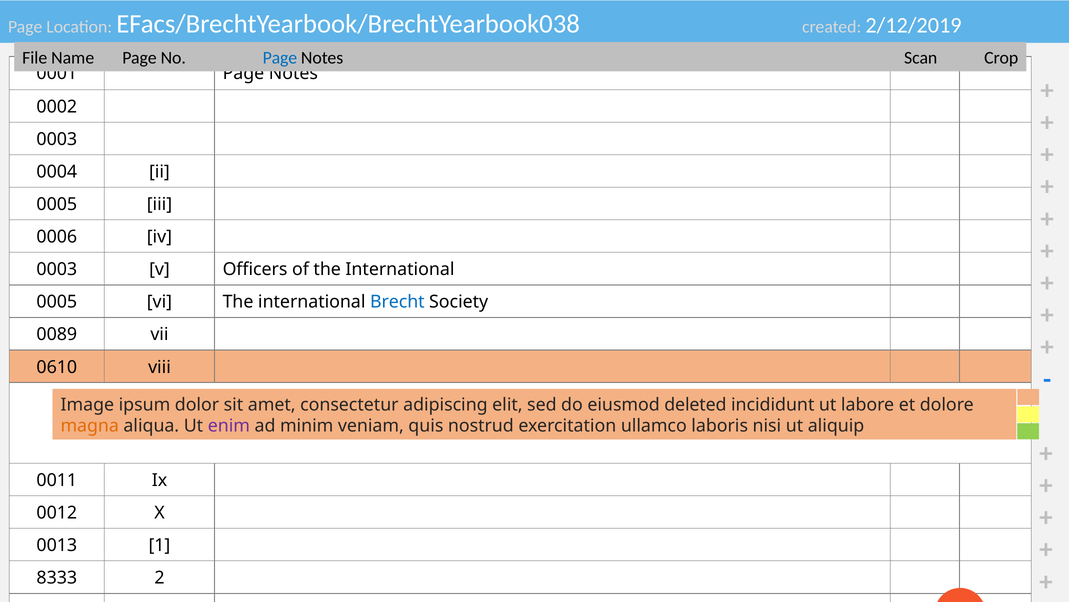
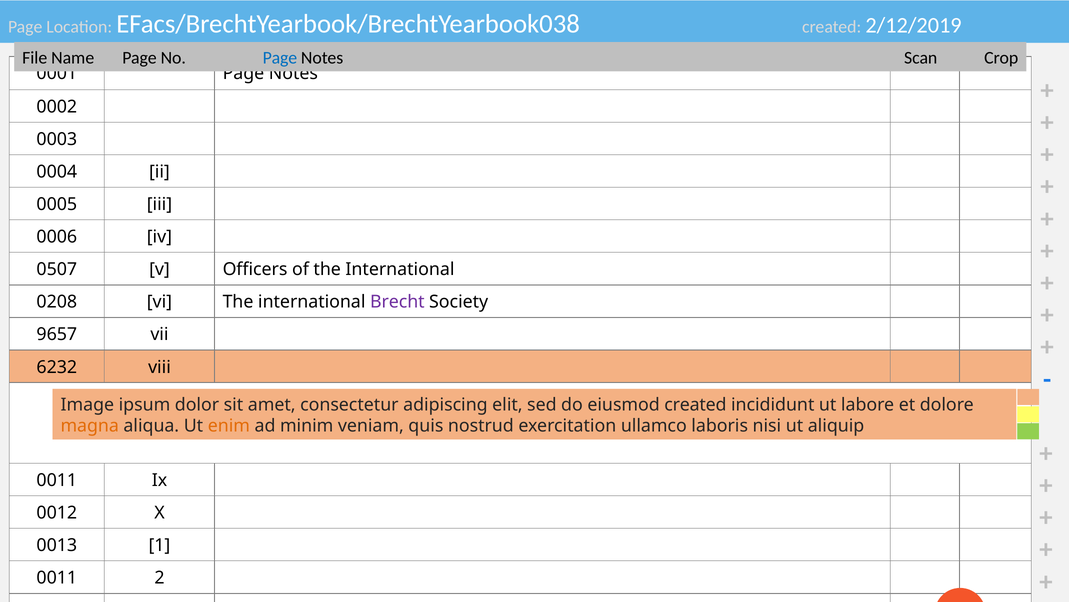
0003: 0003 -> 0507 (57, 269)
0005: 0005 -> 0208 (57, 302)
Brecht colour: blue -> purple (397, 302)
0089: 0089 -> 9657 (57, 334)
0610: 0610 -> 6232 (57, 367)
eiusmod deleted: deleted -> created (695, 404)
enim colour: purple -> orange (229, 426)
8333: 8333 -> 0011 (57, 577)
